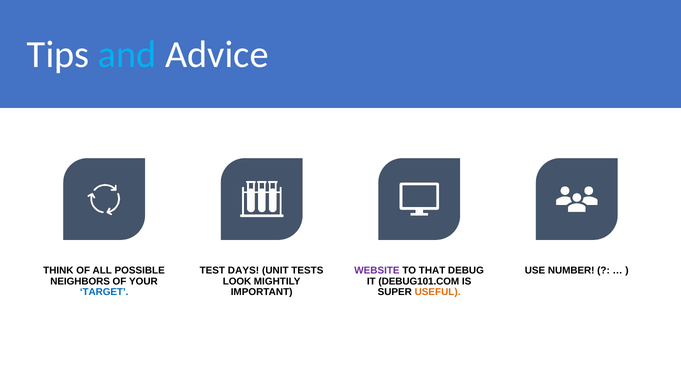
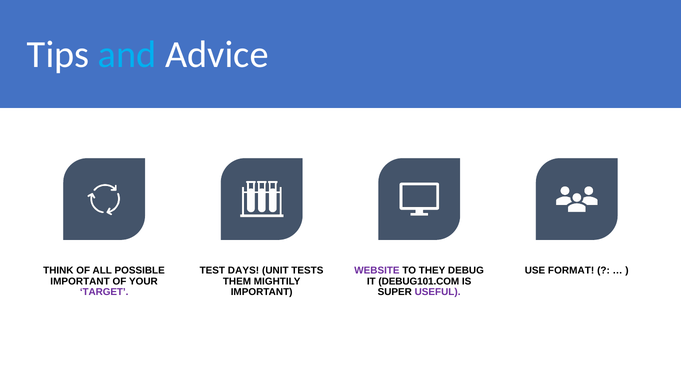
THAT: THAT -> THEY (432, 271)
NUMBER: NUMBER -> FORMAT (571, 271)
NEIGHBORS: NEIGHBORS -> IMPORTANT (80, 281)
LOOK: LOOK -> THEM (237, 281)
TARGET colour: blue -> purple (104, 292)
USEFUL colour: orange -> purple (438, 292)
